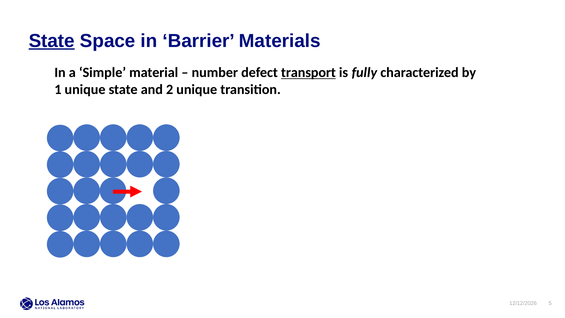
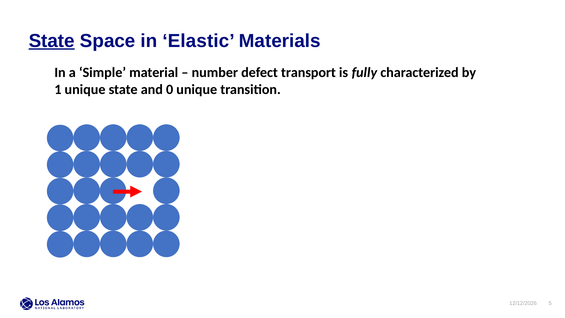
Barrier: Barrier -> Elastic (199, 41)
transport underline: present -> none (308, 73)
2: 2 -> 0 (170, 90)
